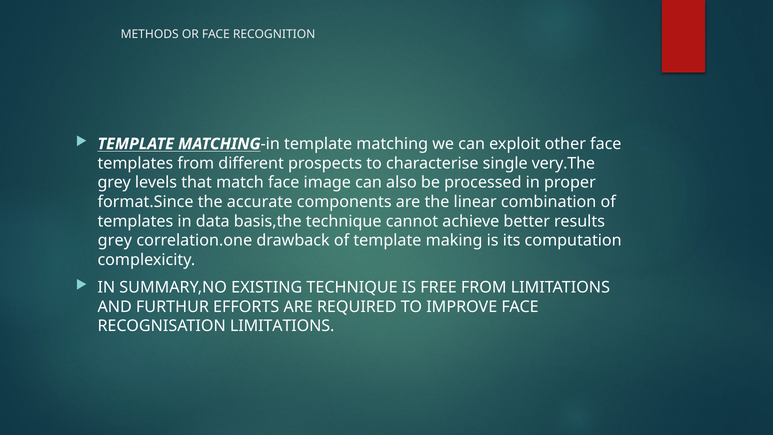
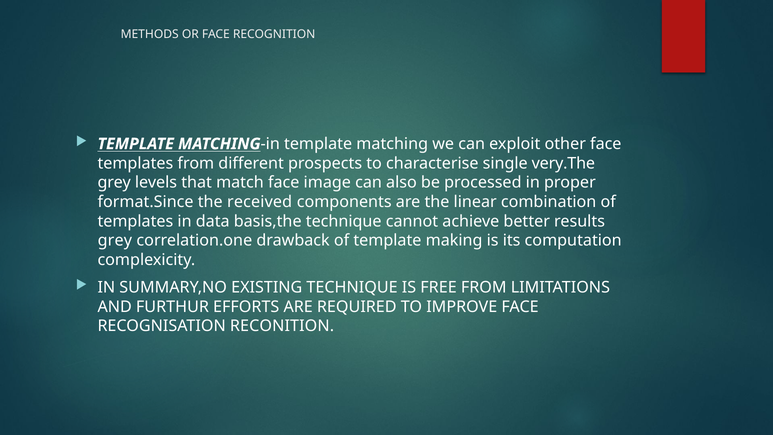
accurate: accurate -> received (260, 202)
RECOGNISATION LIMITATIONS: LIMITATIONS -> RECONITION (282, 326)
